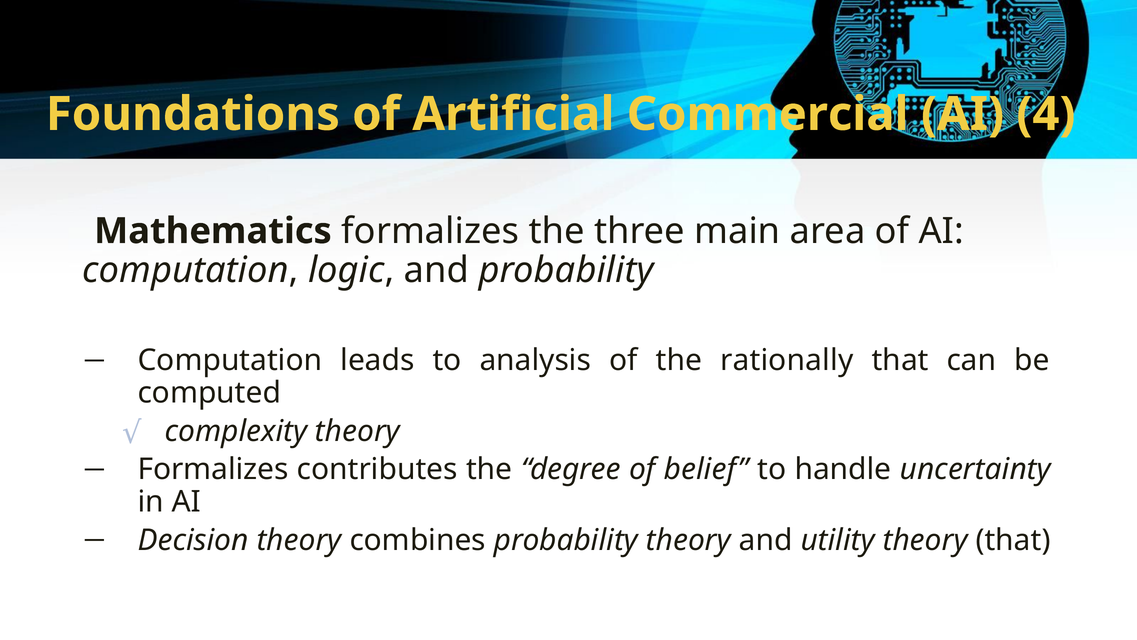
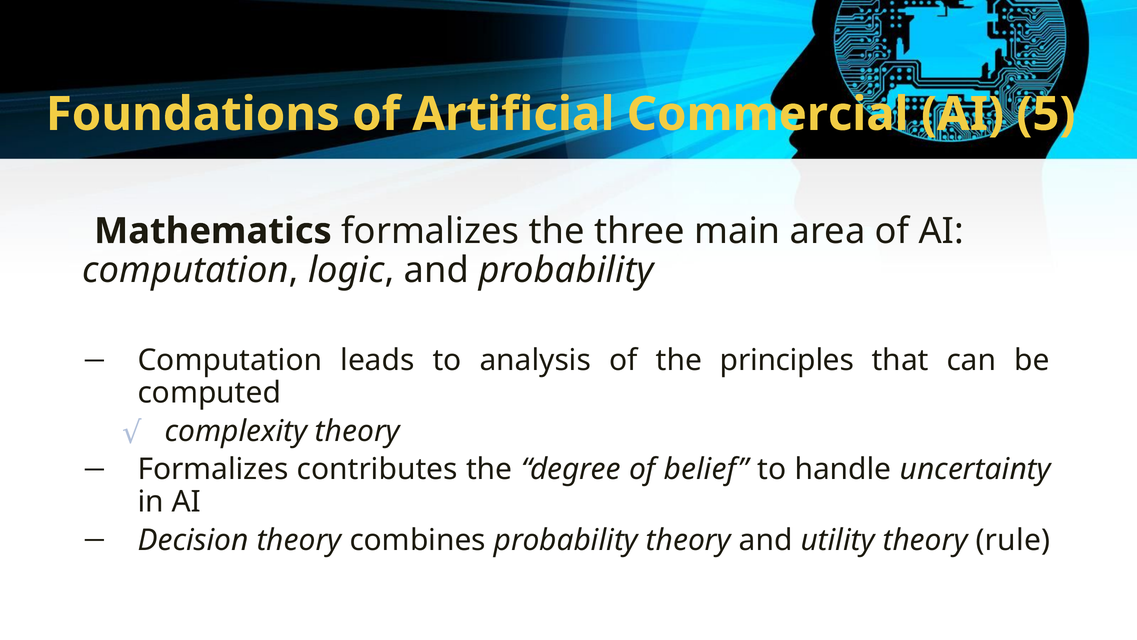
4: 4 -> 5 (1046, 114)
rationally: rationally -> principles (787, 360)
theory that: that -> rule (1013, 540)
